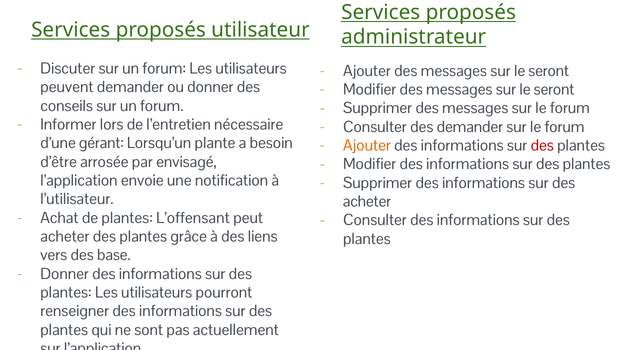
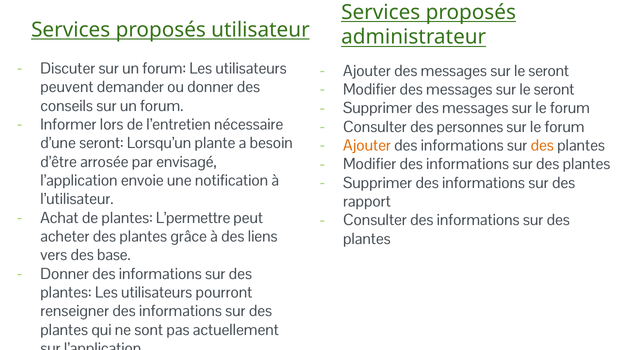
des demander: demander -> personnes (470, 127)
d’une gérant: gérant -> seront (101, 143)
des colour: red -> orange (542, 146)
acheter: acheter -> rapport (367, 202)
L’offensant: L’offensant -> L’permettre (193, 218)
